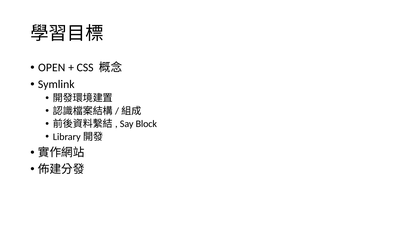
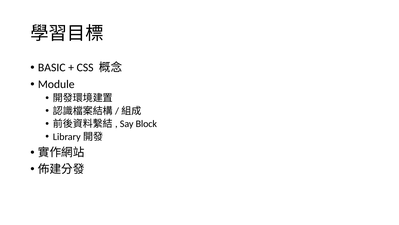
OPEN: OPEN -> BASIC (52, 67)
Symlink: Symlink -> Module (56, 84)
